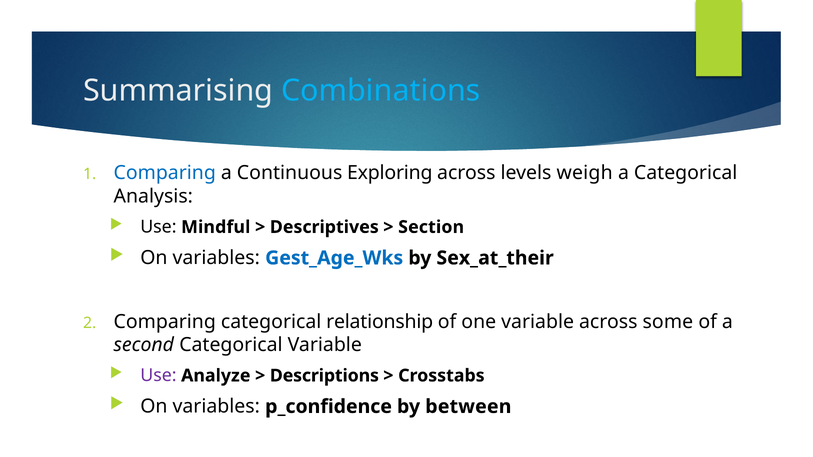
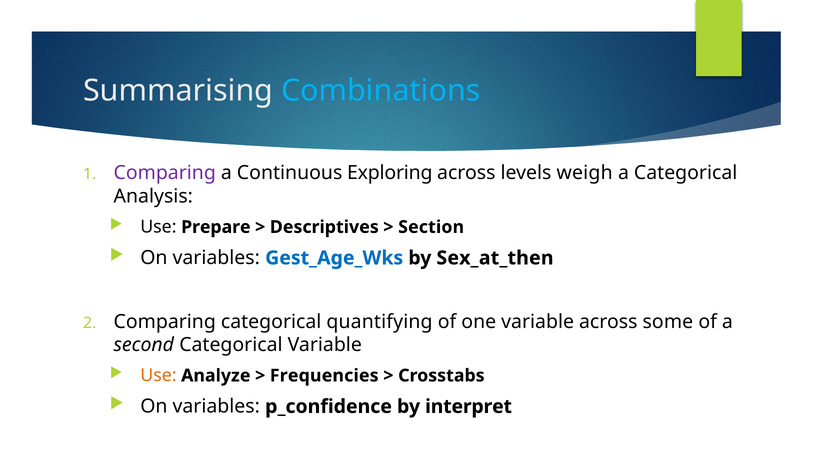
Comparing colour: blue -> purple (165, 173)
Mindful: Mindful -> Prepare (216, 227)
Sex_at_their: Sex_at_their -> Sex_at_then (495, 258)
relationship: relationship -> quantifying (380, 322)
Use colour: purple -> orange (158, 376)
Descriptions: Descriptions -> Frequencies (324, 376)
between: between -> interpret (469, 407)
